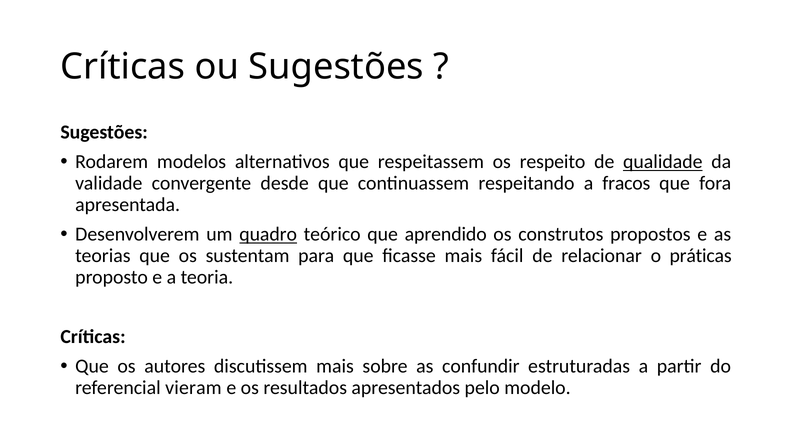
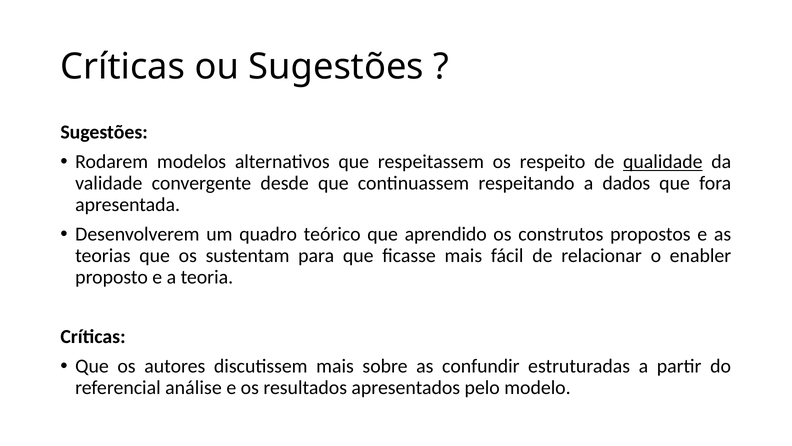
fracos: fracos -> dados (626, 183)
quadro underline: present -> none (268, 234)
práticas: práticas -> enabler (700, 256)
vieram: vieram -> análise (193, 387)
